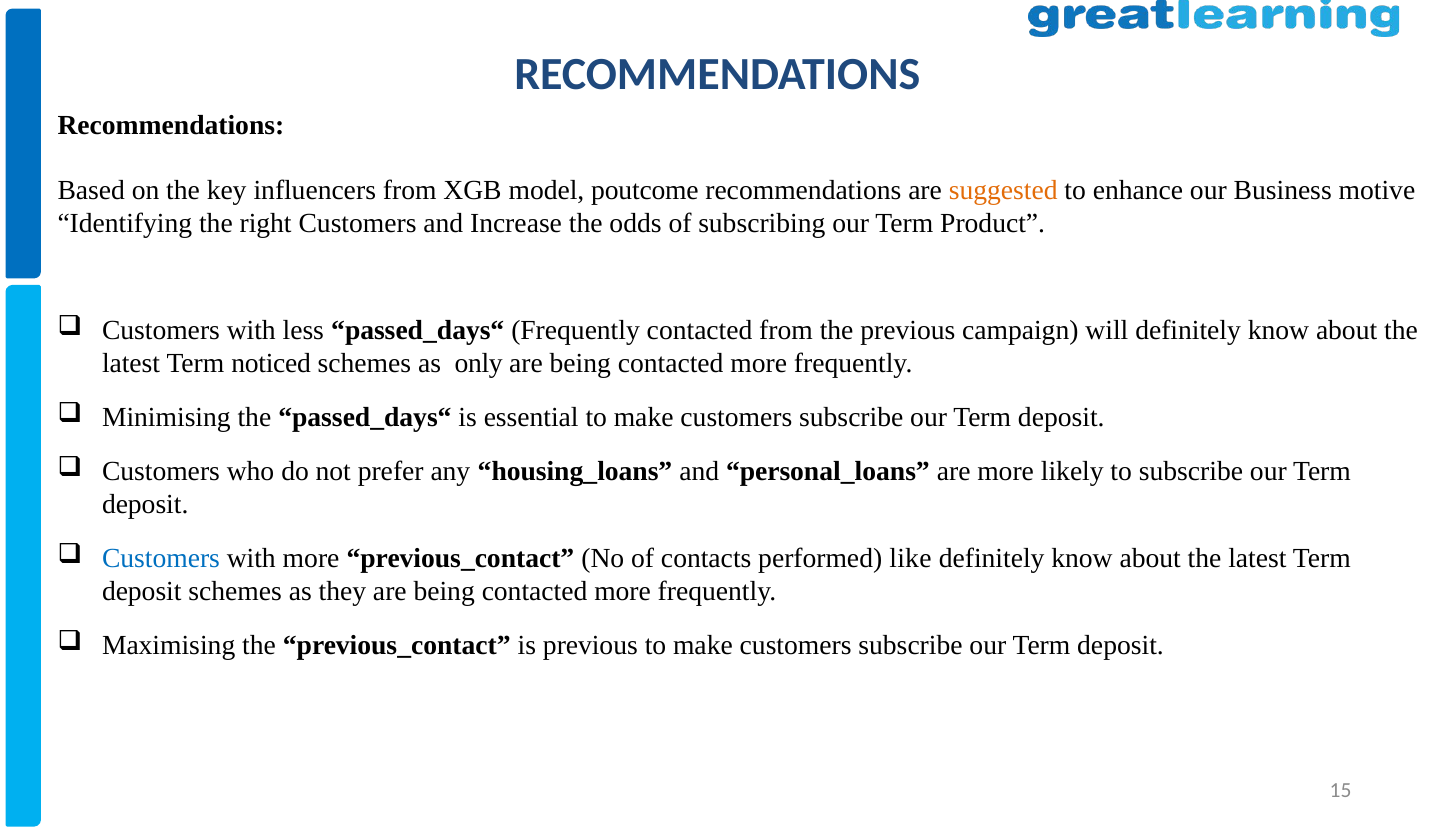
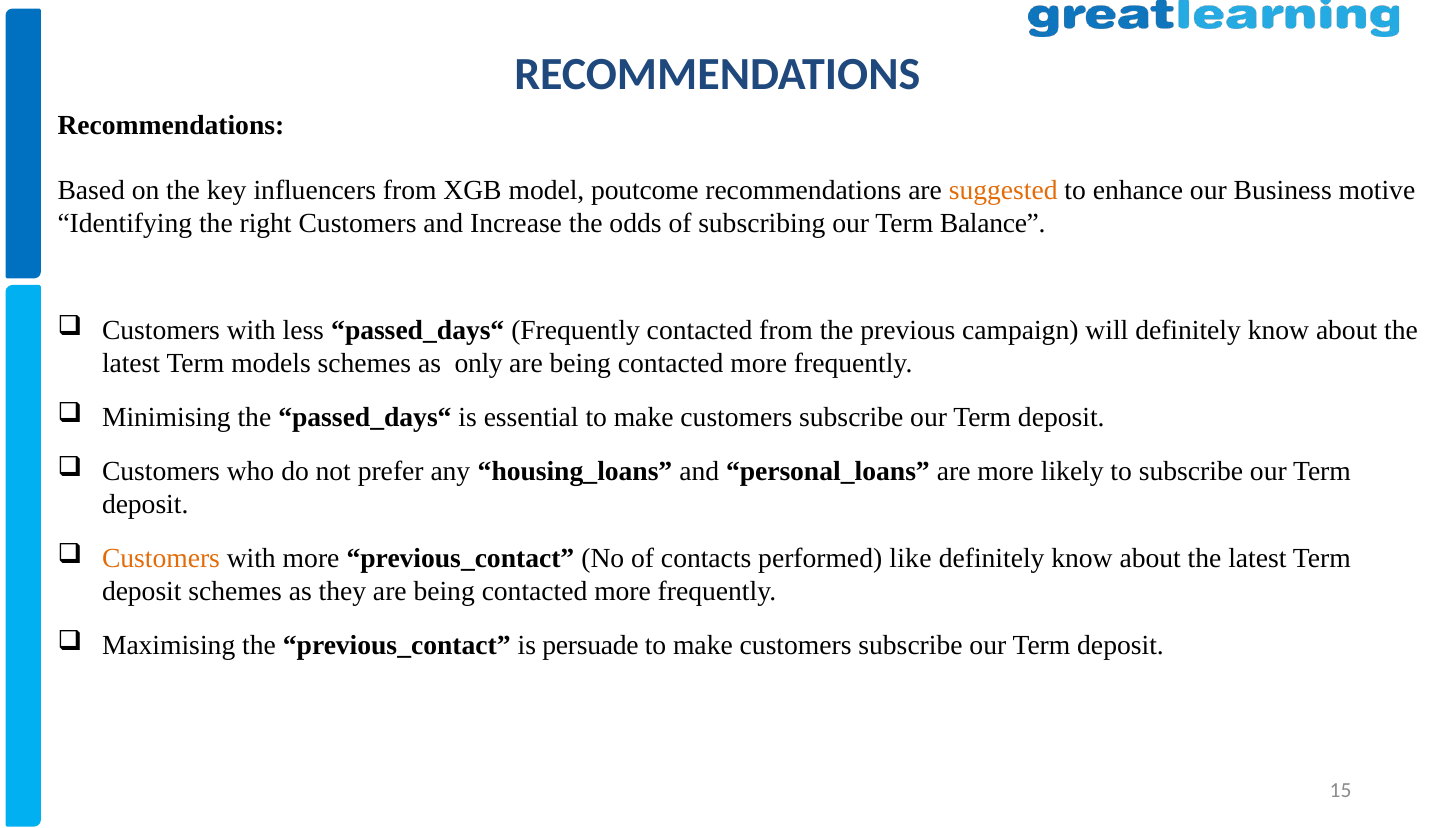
Product: Product -> Balance (993, 223)
noticed: noticed -> models (271, 364)
Customers colour: blue -> orange (161, 559)
is previous: previous -> persuade (591, 646)
